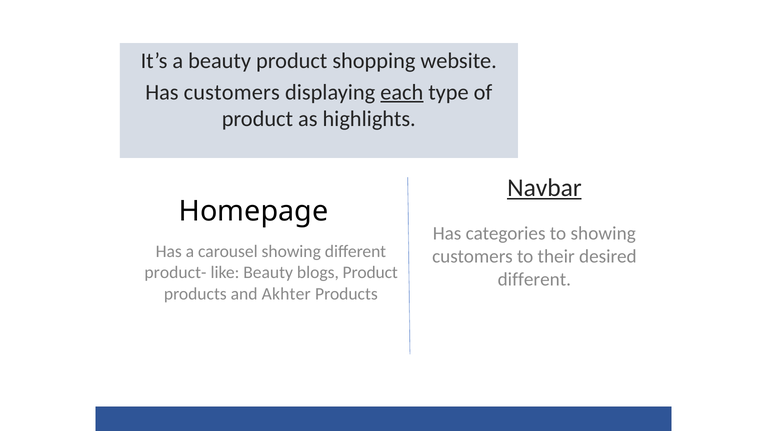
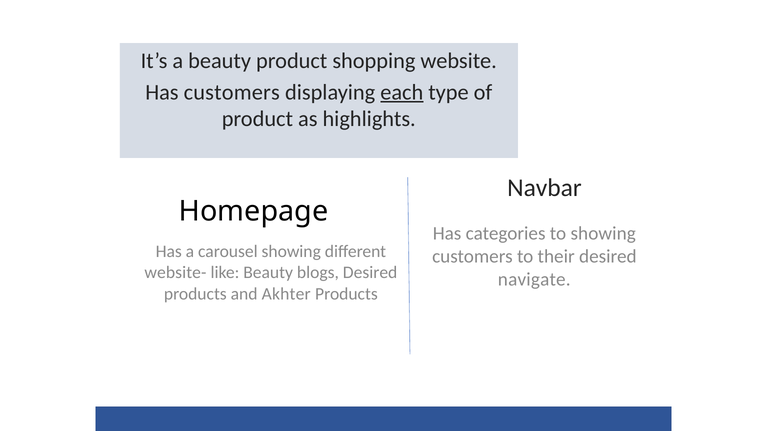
Navbar underline: present -> none (544, 188)
product-: product- -> website- (175, 273)
blogs Product: Product -> Desired (370, 273)
different: different -> navigate (534, 280)
